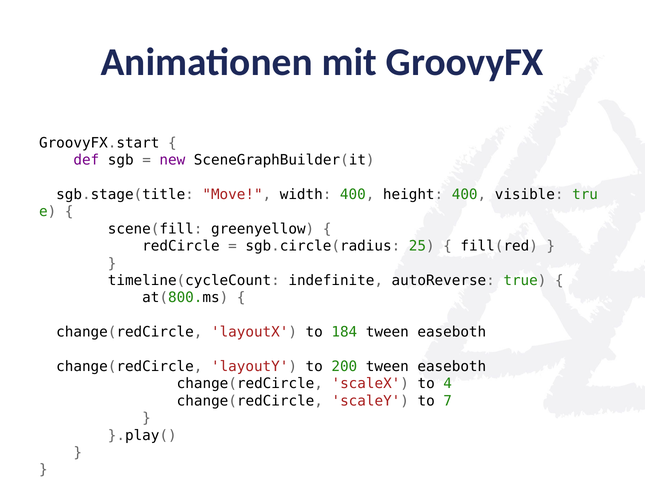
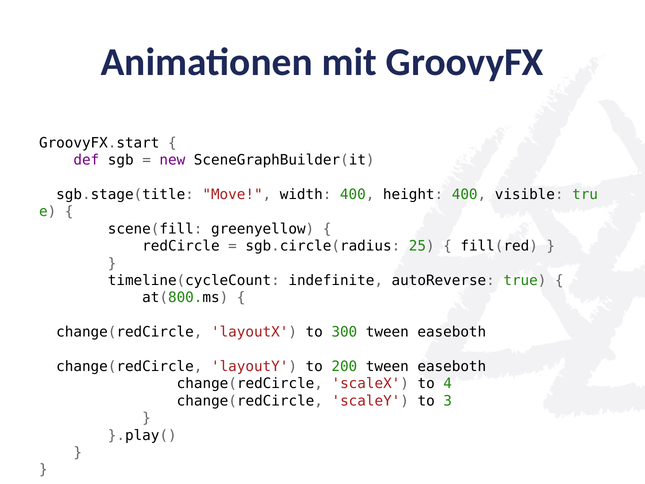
184: 184 -> 300 (344, 332)
7: 7 -> 3 (448, 401)
